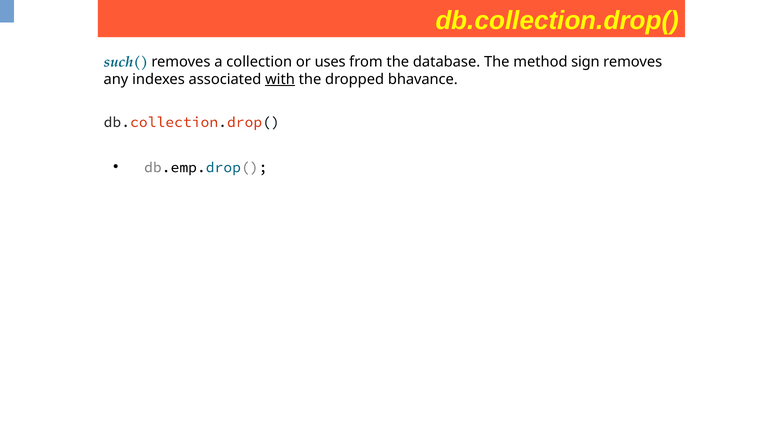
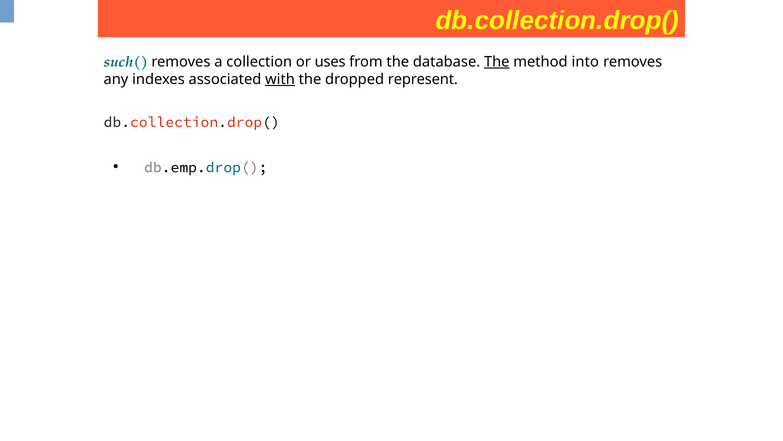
The underline: none -> present (497, 62)
sign: sign -> into (585, 62)
bhavance: bhavance -> represent (423, 79)
